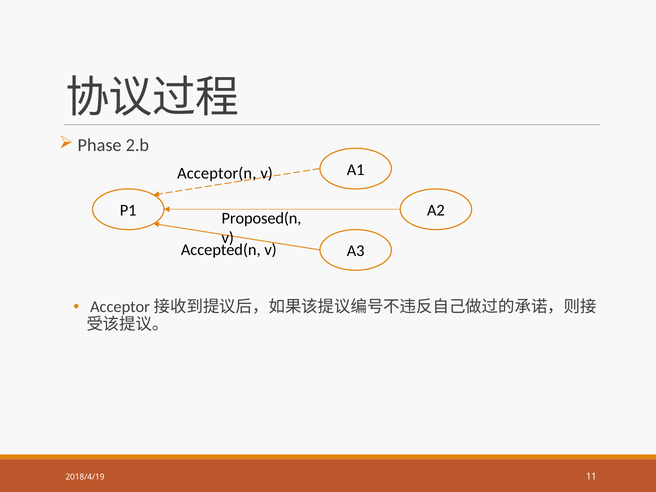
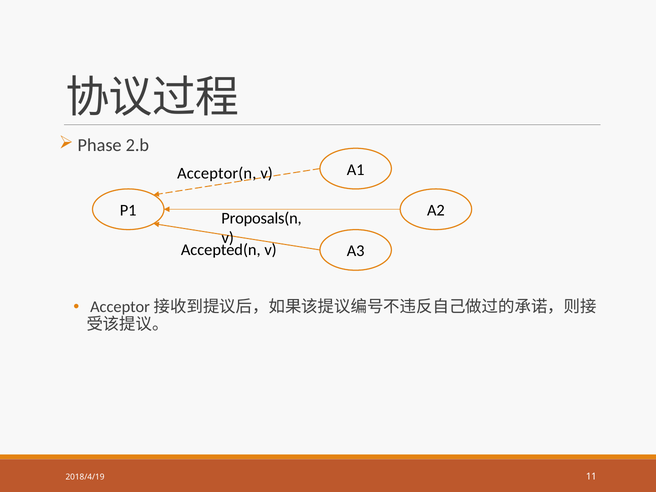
Proposed(n: Proposed(n -> Proposals(n (262, 218)
